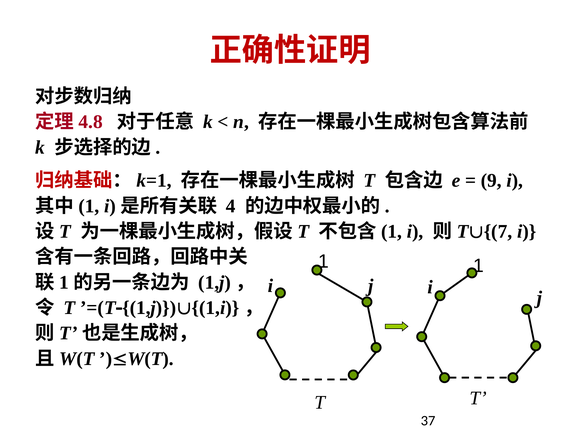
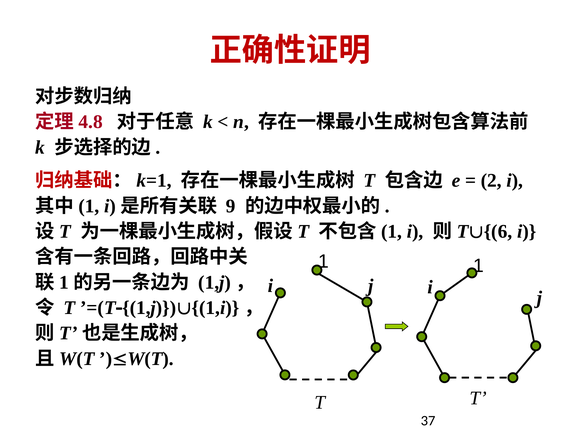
9: 9 -> 2 (491, 181)
4: 4 -> 9 (231, 206)
7: 7 -> 6 (498, 232)
